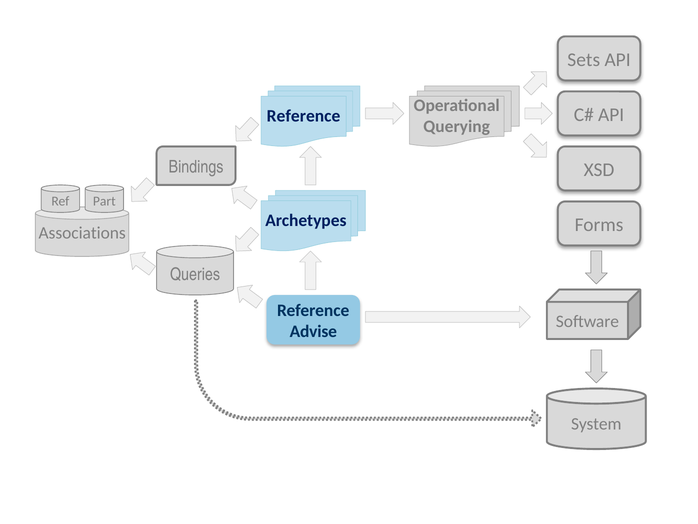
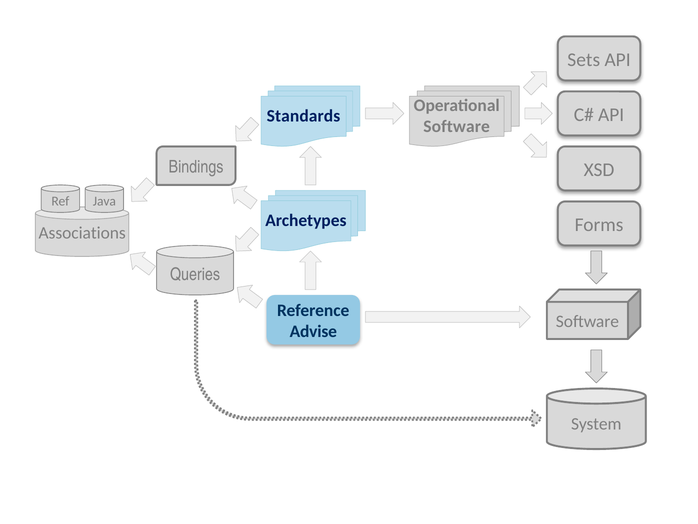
Reference: Reference -> Standards (303, 116)
Querying: Querying -> Software (457, 126)
Part: Part -> Java (104, 201)
